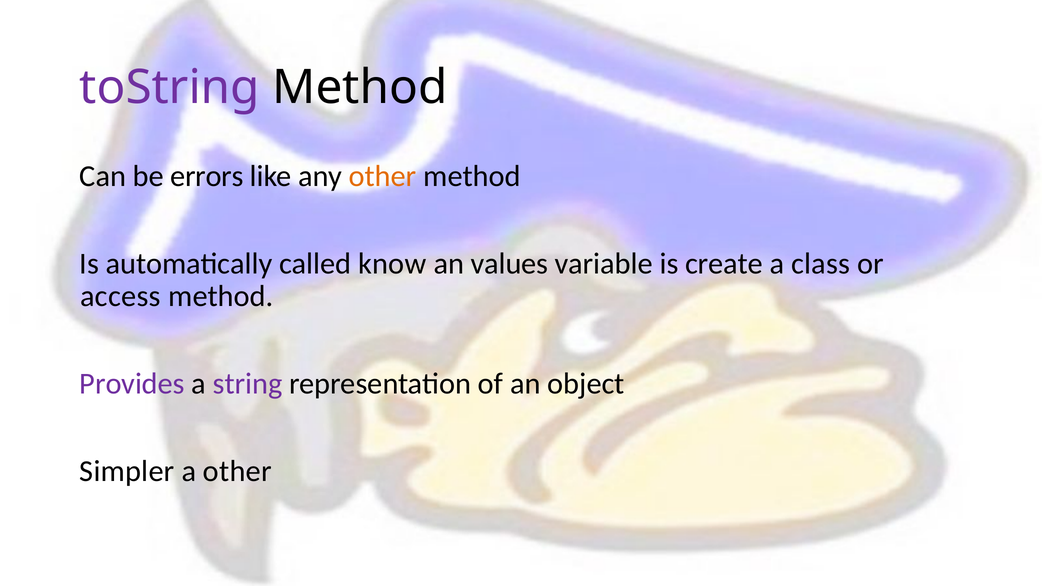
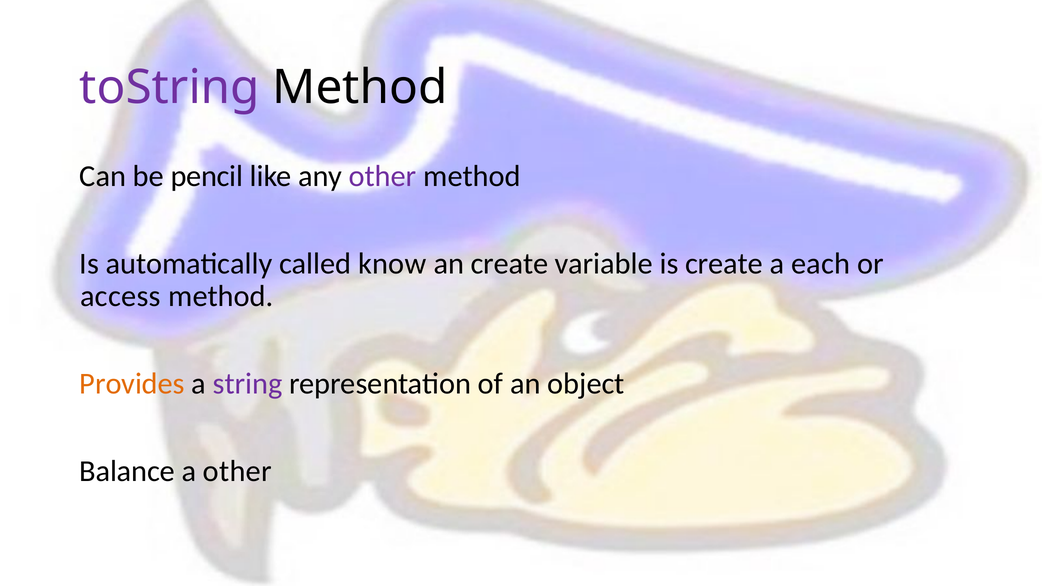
errors: errors -> pencil (207, 176)
other colour: orange -> purple (383, 176)
an values: values -> create (510, 264)
class: class -> each (821, 264)
Provides colour: purple -> orange (132, 384)
Simpler: Simpler -> Balance (127, 471)
